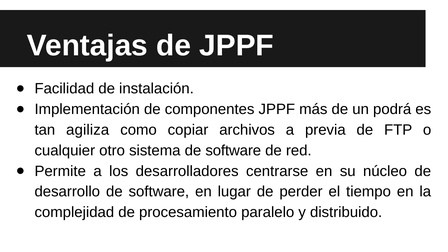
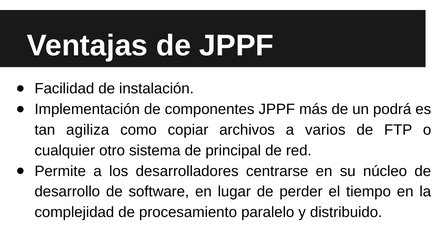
previa: previa -> varios (325, 130)
sistema de software: software -> principal (233, 151)
